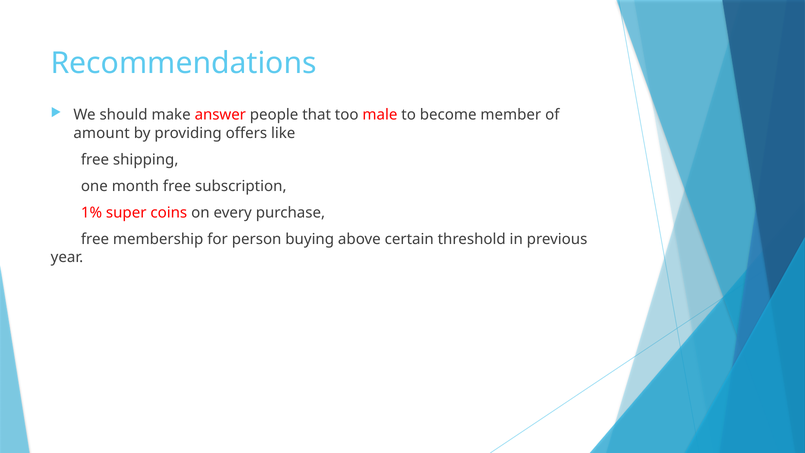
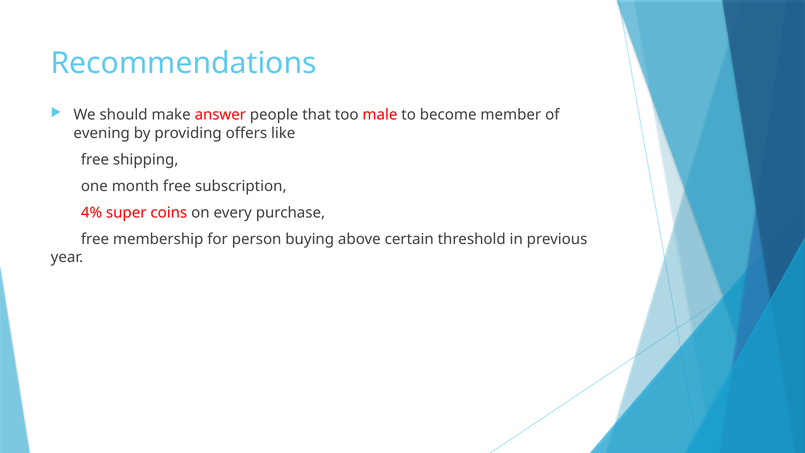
amount: amount -> evening (102, 133)
1%: 1% -> 4% (92, 213)
